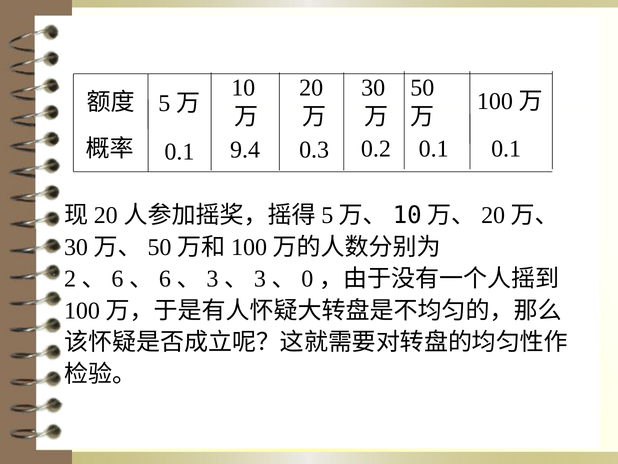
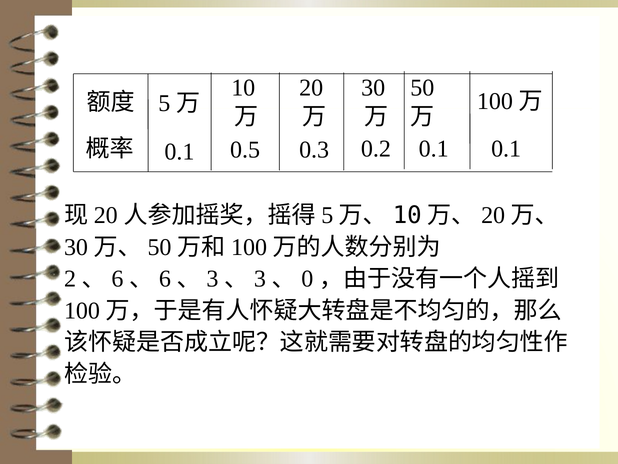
9.4: 9.4 -> 0.5 (245, 150)
